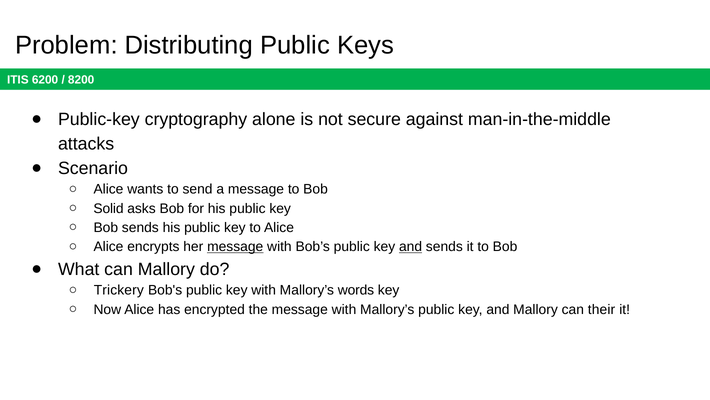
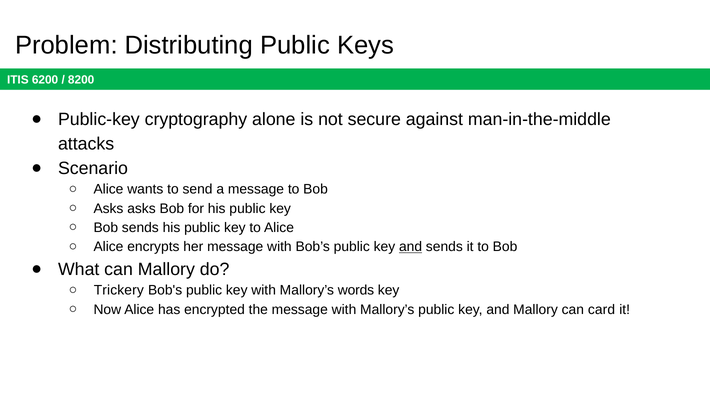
Solid: Solid -> Asks (108, 208)
message underline: present -> none (235, 246)
their: their -> card (602, 309)
